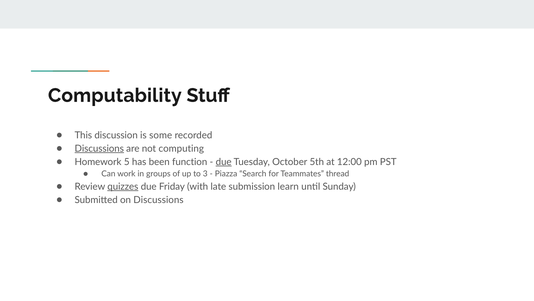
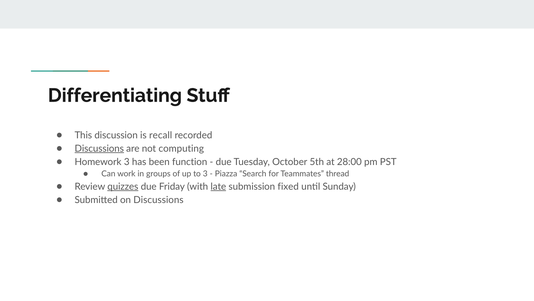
Computability: Computability -> Differentiating (115, 95)
some: some -> recall (161, 135)
Homework 5: 5 -> 3 (127, 162)
due underline: present -> none (224, 162)
12:00: 12:00 -> 28:00 (349, 162)
late underline: none -> present (218, 186)
learn: learn -> fixed (288, 186)
